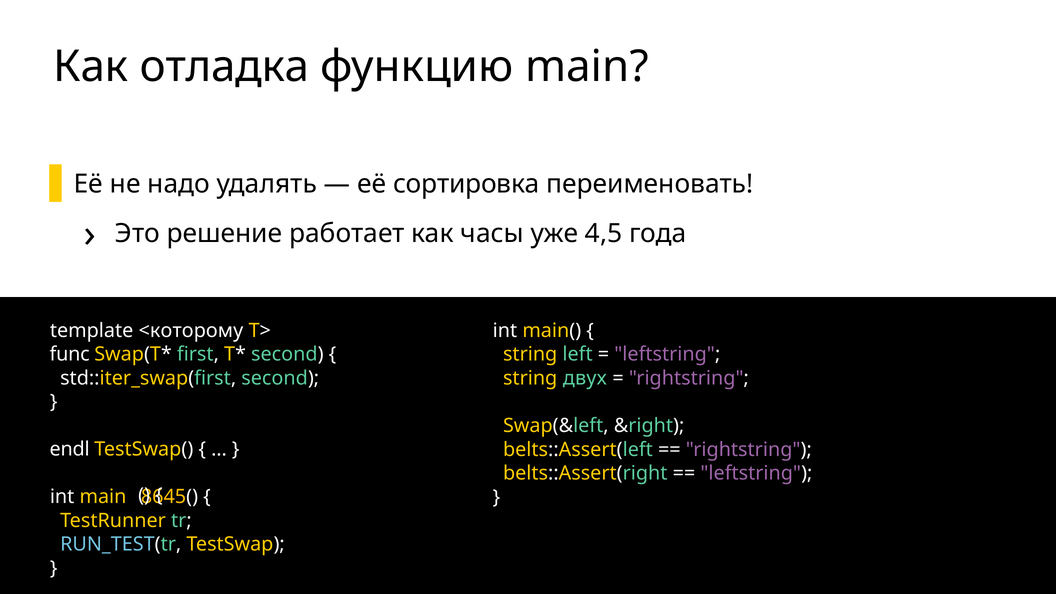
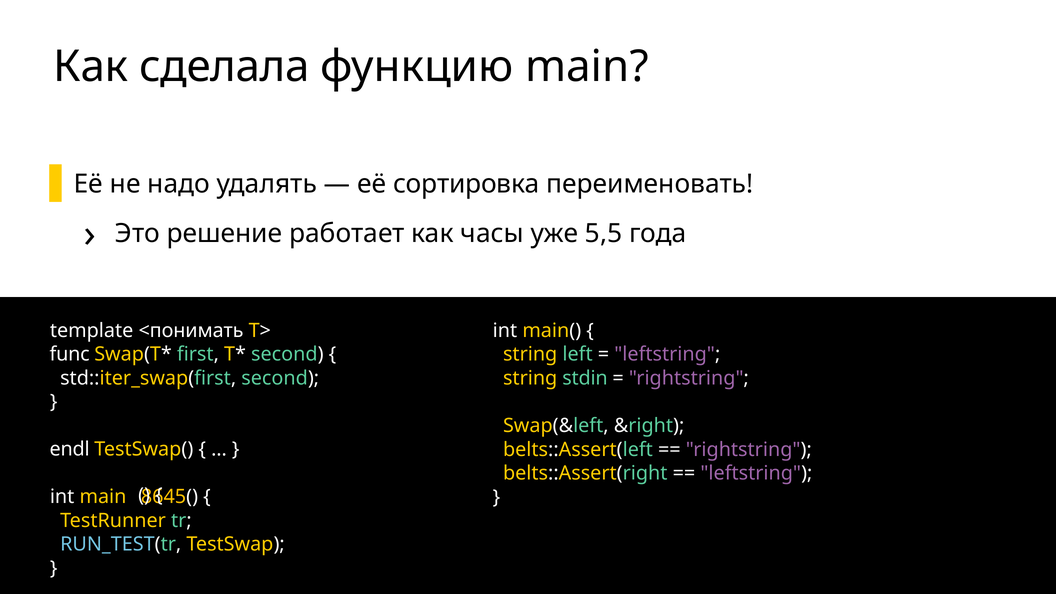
отладка: отладка -> сделала (224, 67)
4,5: 4,5 -> 5,5 (604, 234)
<которому: <которому -> <понимать (191, 331)
двух: двух -> stdin (585, 378)
